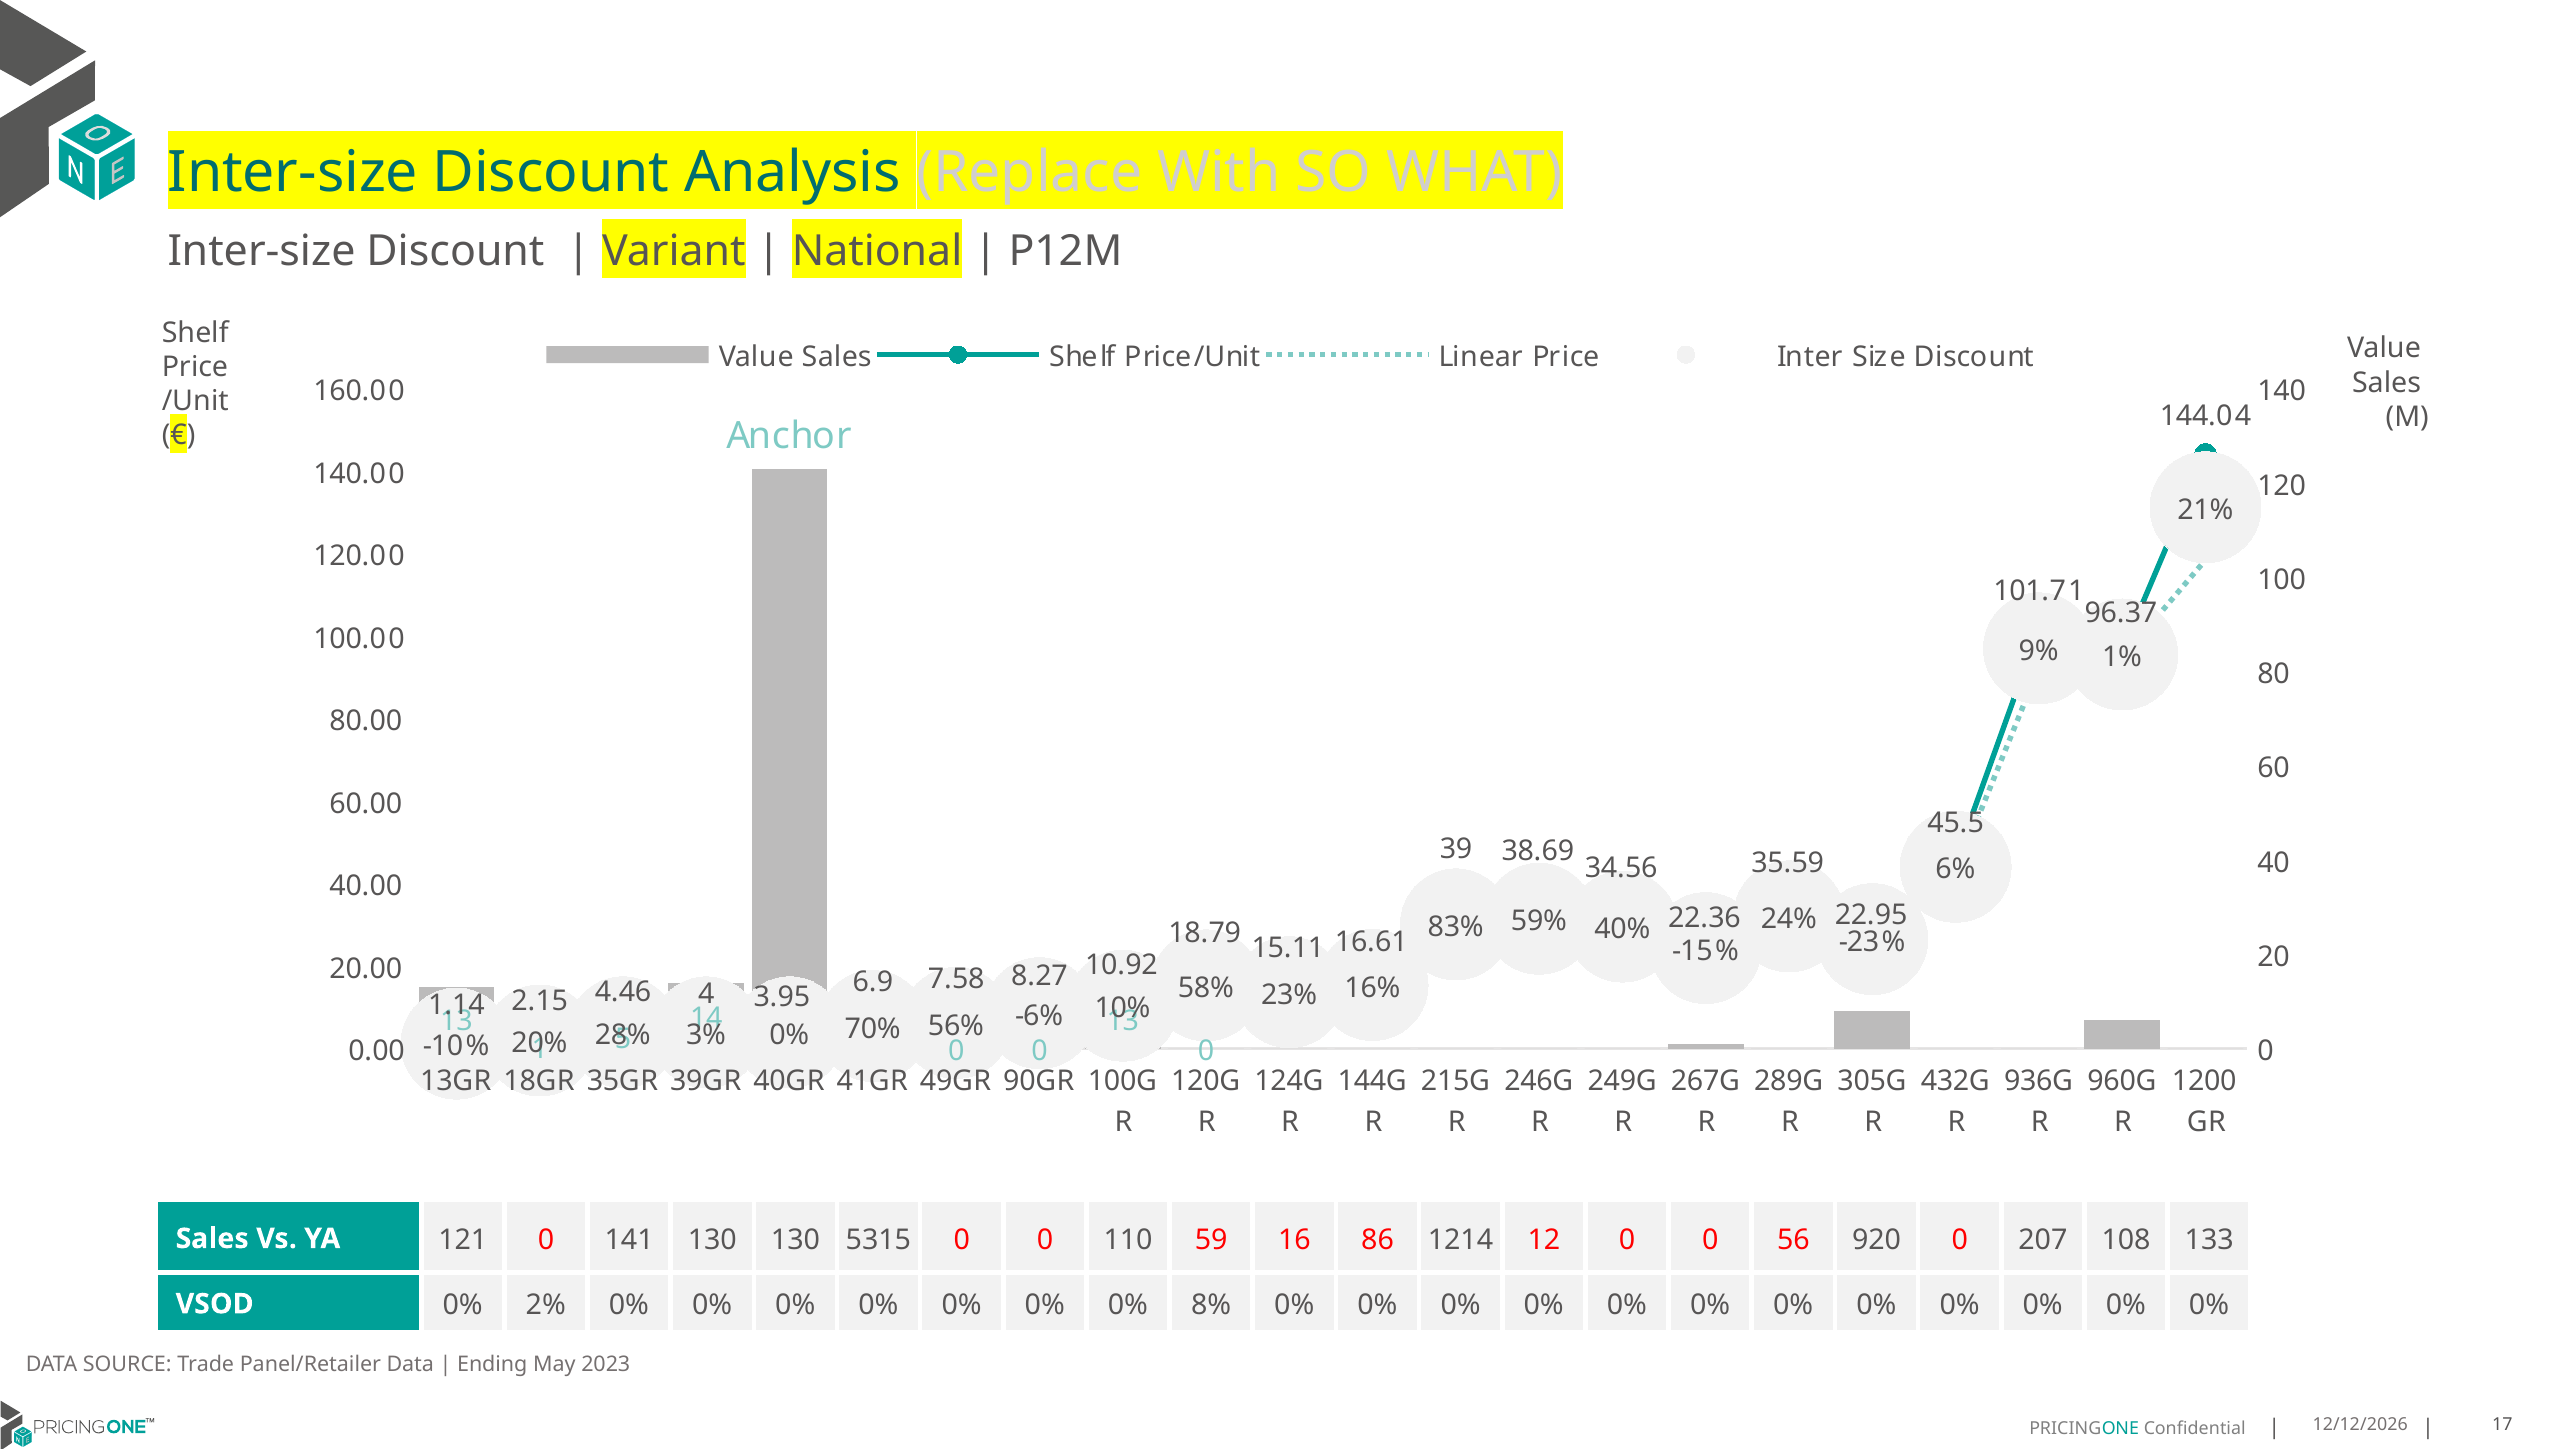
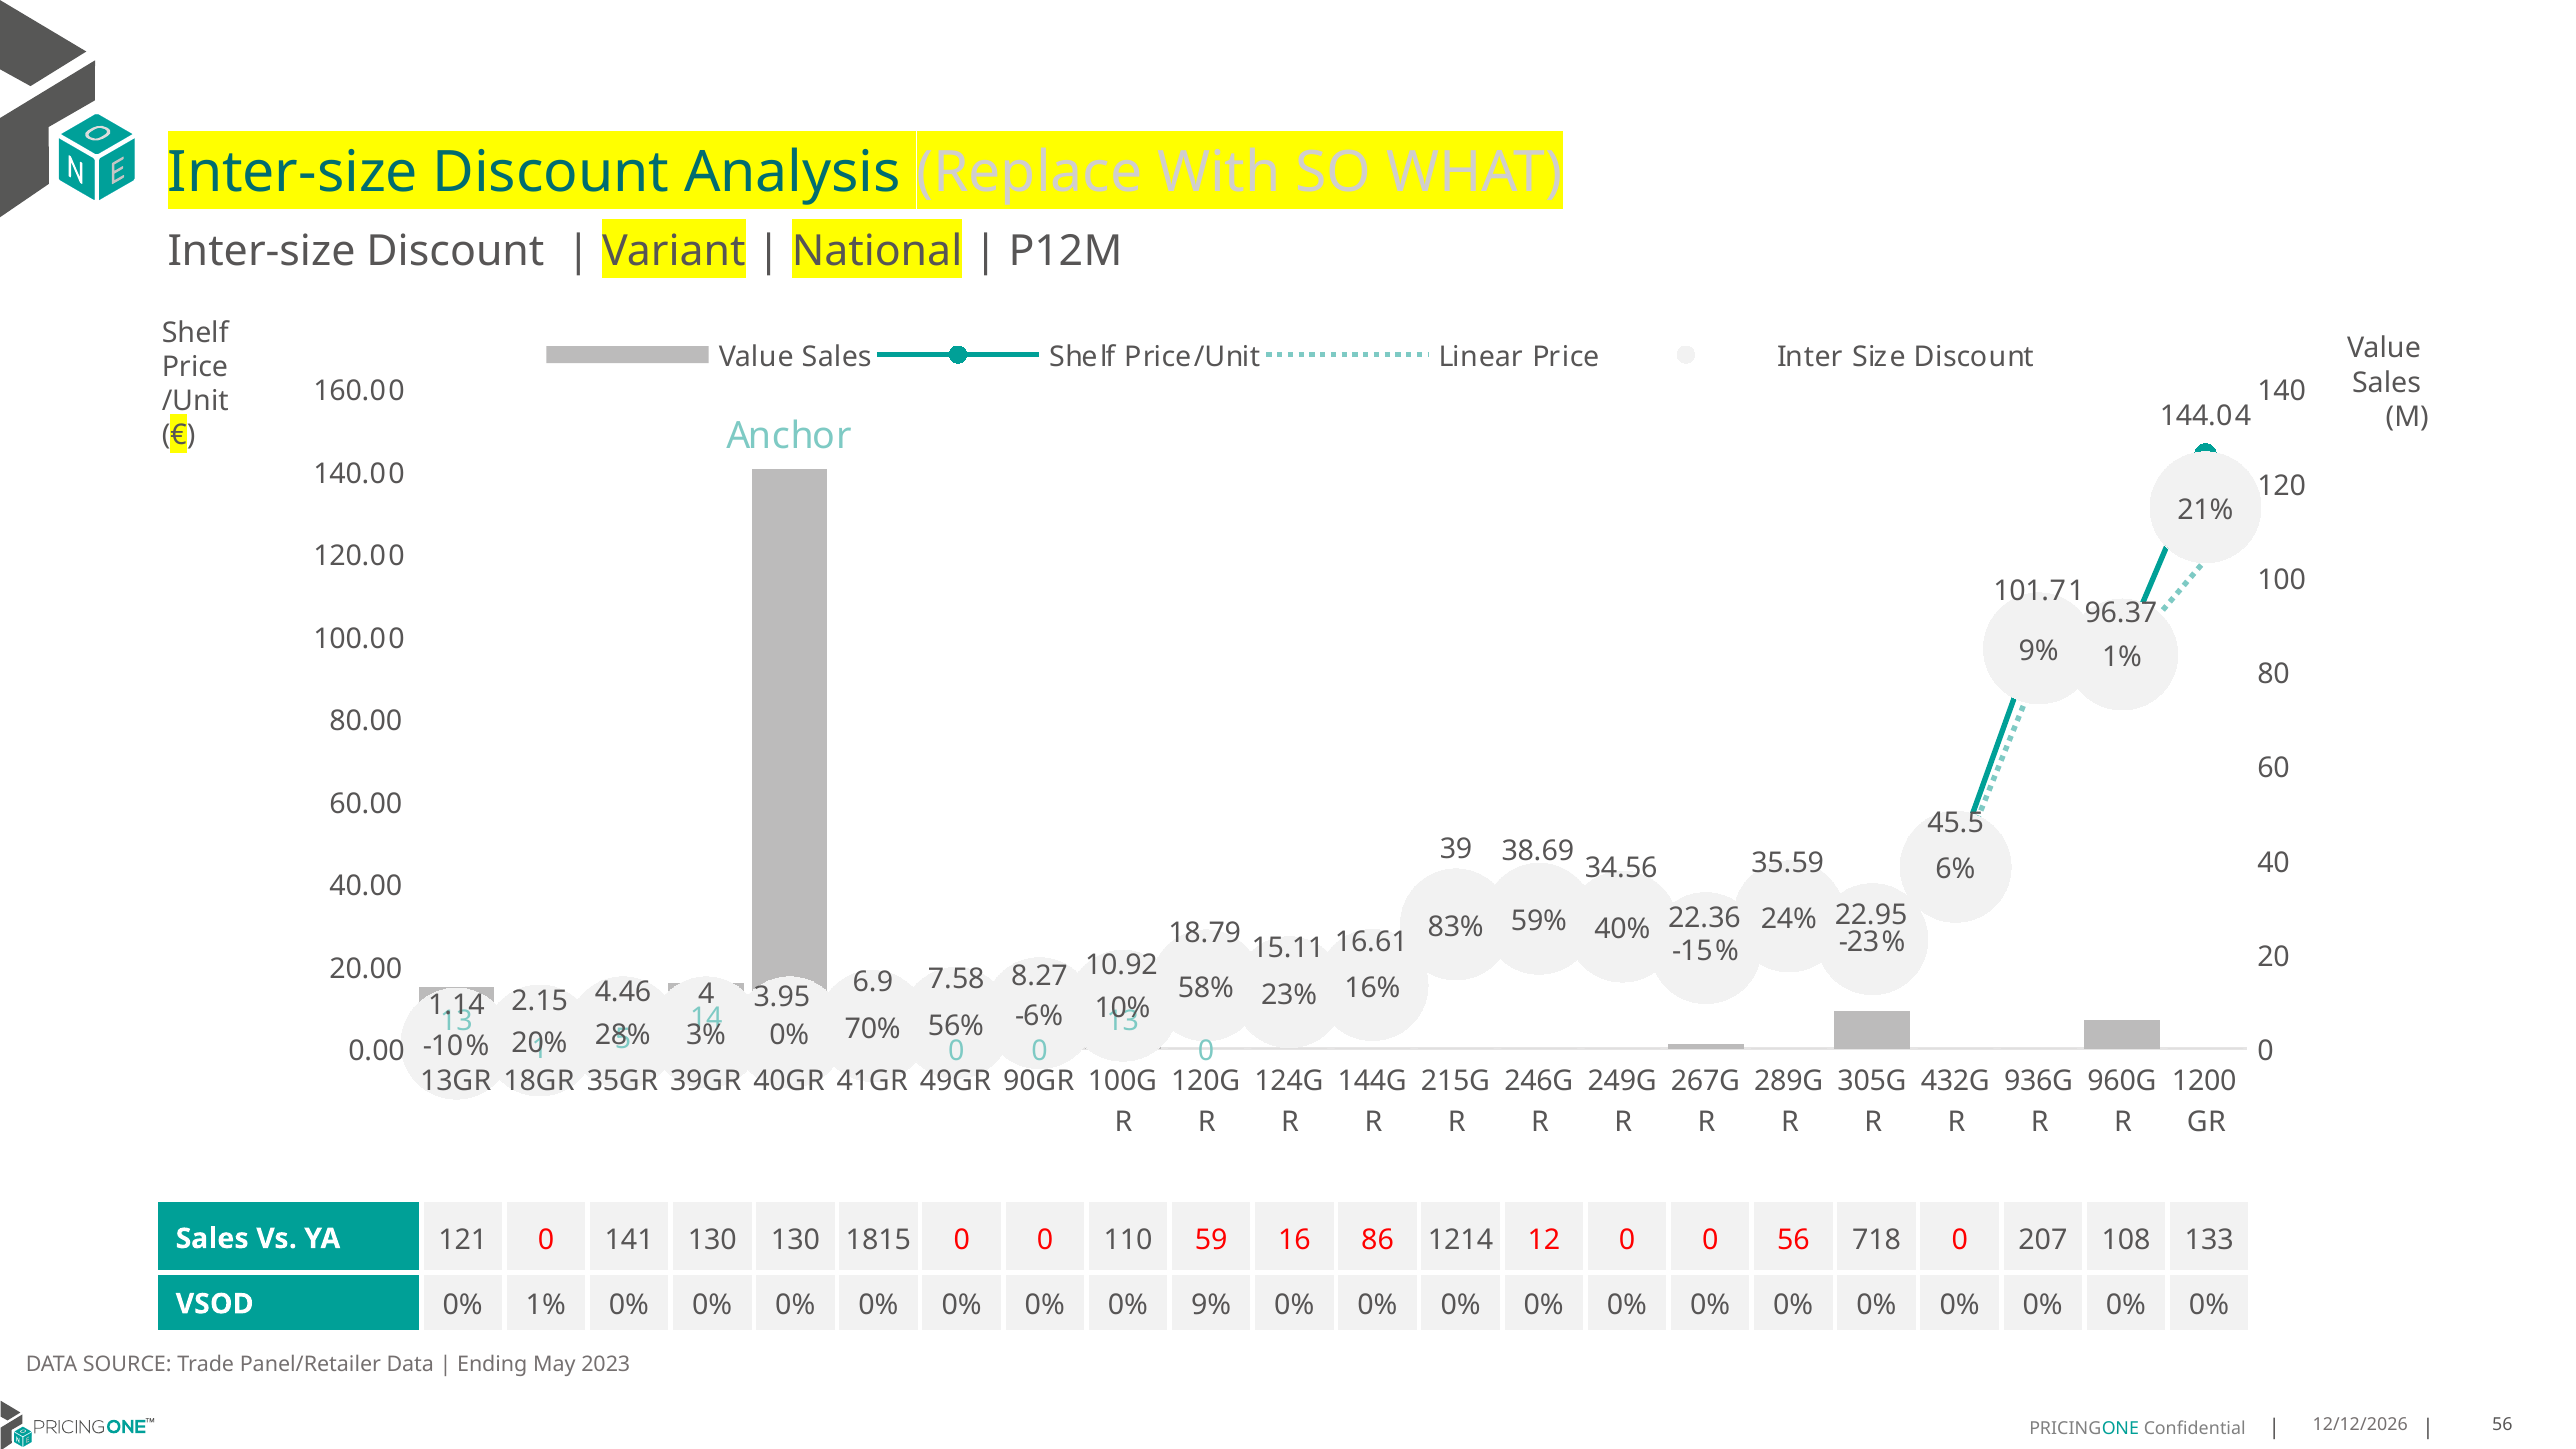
5315: 5315 -> 1815 (878, 1240)
920: 920 -> 718 (1877, 1240)
0% 2%: 2% -> 1% (546, 1305)
0% 8%: 8% -> 9% (1211, 1305)
17: 17 -> 56 (2502, 1425)
